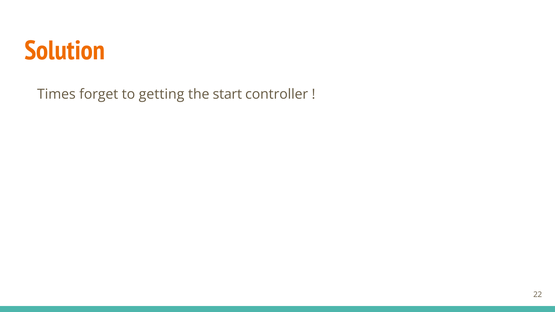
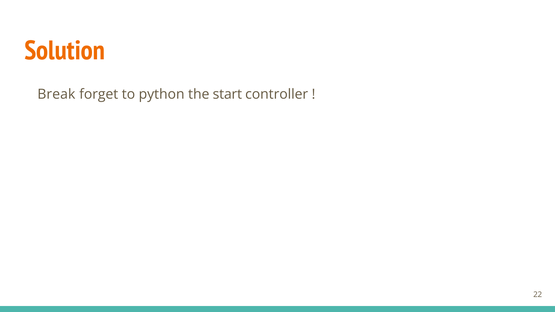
Times: Times -> Break (56, 94)
getting: getting -> python (162, 94)
